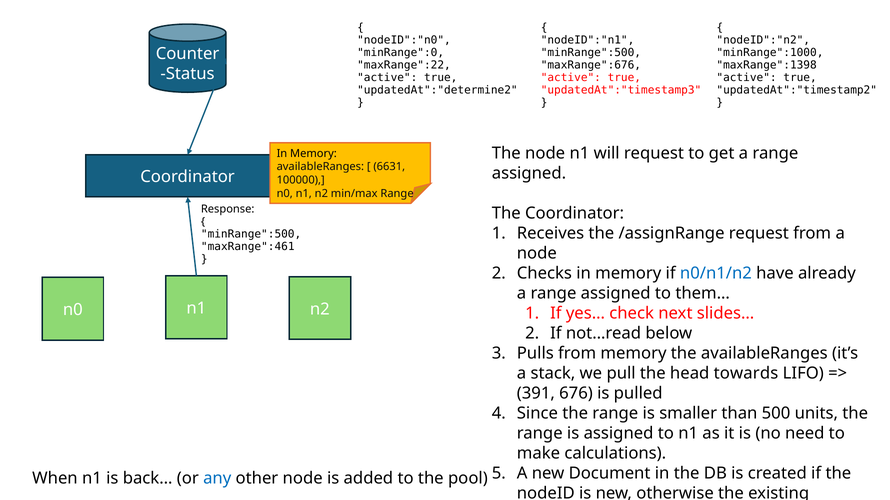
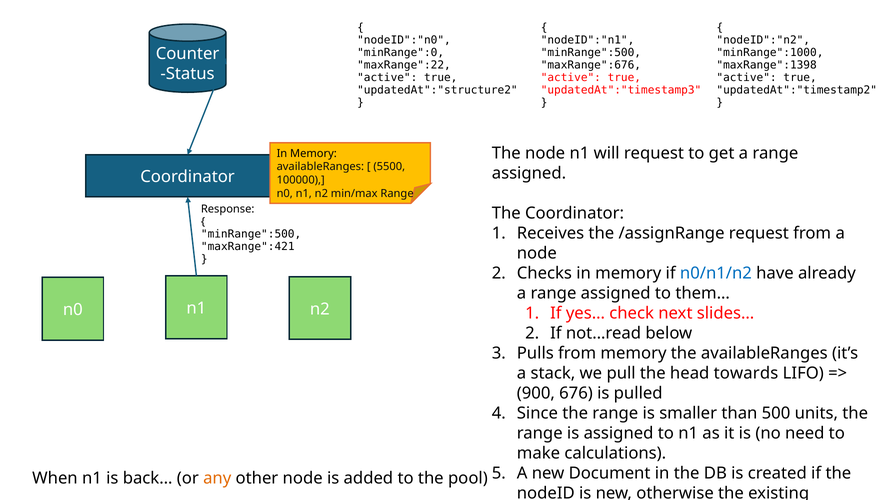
updatedAt":"determine2: updatedAt":"determine2 -> updatedAt":"structure2 (437, 90)
6631: 6631 -> 5500 (389, 167)
maxRange":461: maxRange":461 -> maxRange":421 (248, 247)
391: 391 -> 900 (536, 394)
any colour: blue -> orange (217, 479)
